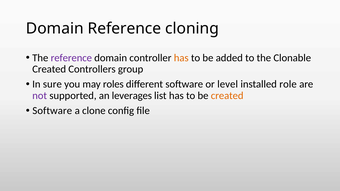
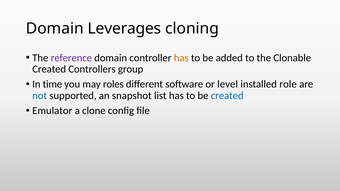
Domain Reference: Reference -> Leverages (124, 29)
sure: sure -> time (52, 84)
not colour: purple -> blue (40, 96)
leverages: leverages -> snapshot (132, 96)
created colour: orange -> blue (227, 96)
Software: Software -> Emulator (52, 111)
